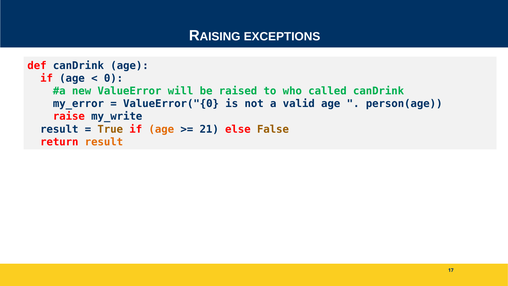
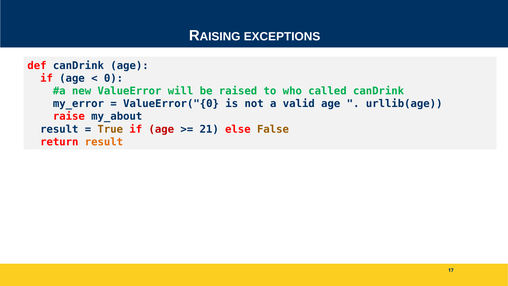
person(age: person(age -> urllib(age (404, 104)
my_write: my_write -> my_about (117, 116)
age colour: orange -> red (161, 129)
